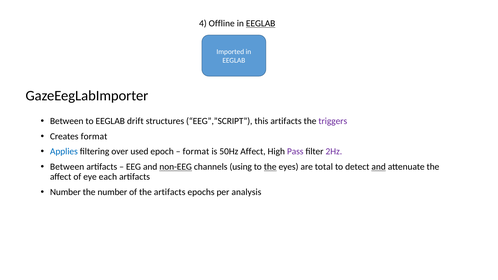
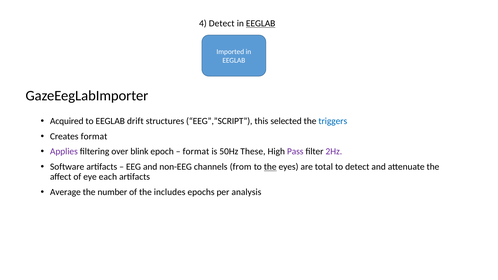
4 Offline: Offline -> Detect (222, 23)
Between: Between -> Acquired (67, 121)
this artifacts: artifacts -> selected (286, 121)
triggers colour: purple -> blue (333, 121)
Applies colour: blue -> purple (64, 152)
used: used -> blink (139, 152)
50Hz Affect: Affect -> These (253, 152)
Between: Between -> Software (67, 167)
non-EEG underline: present -> none (176, 167)
using: using -> from (241, 167)
and underline: present -> none (379, 167)
Number: Number -> Average (65, 192)
the artifacts: artifacts -> includes (170, 192)
